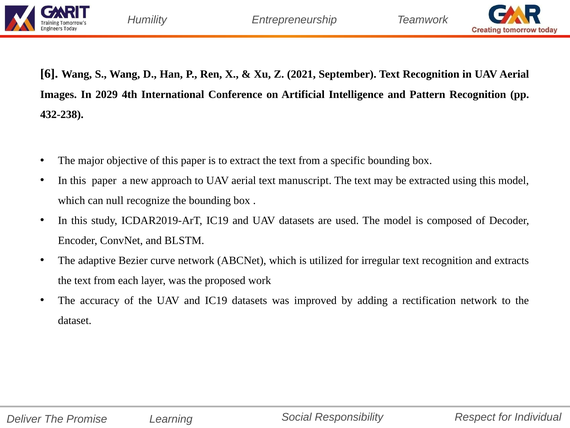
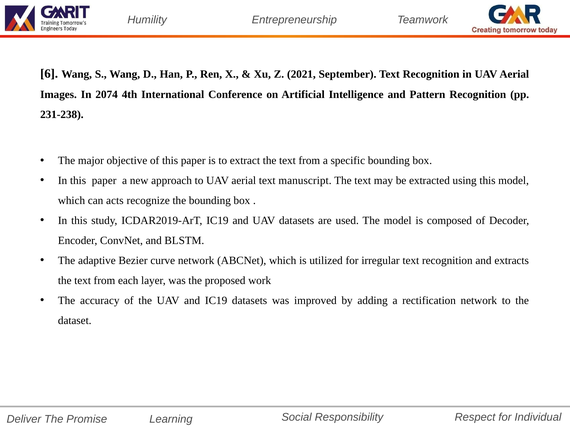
2029: 2029 -> 2074 (107, 94)
432-238: 432-238 -> 231-238 (62, 114)
null: null -> acts (115, 200)
